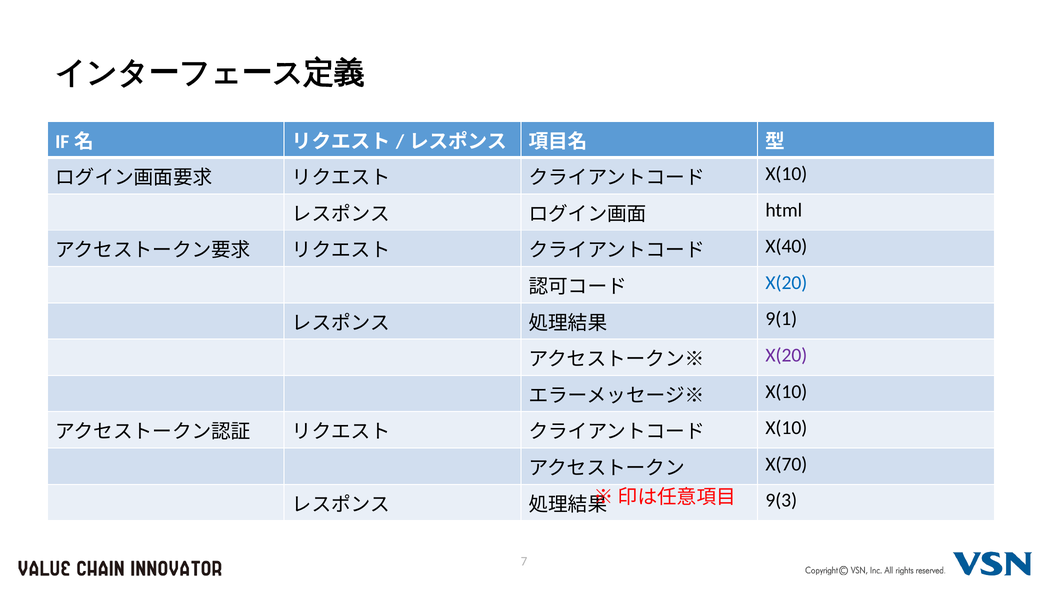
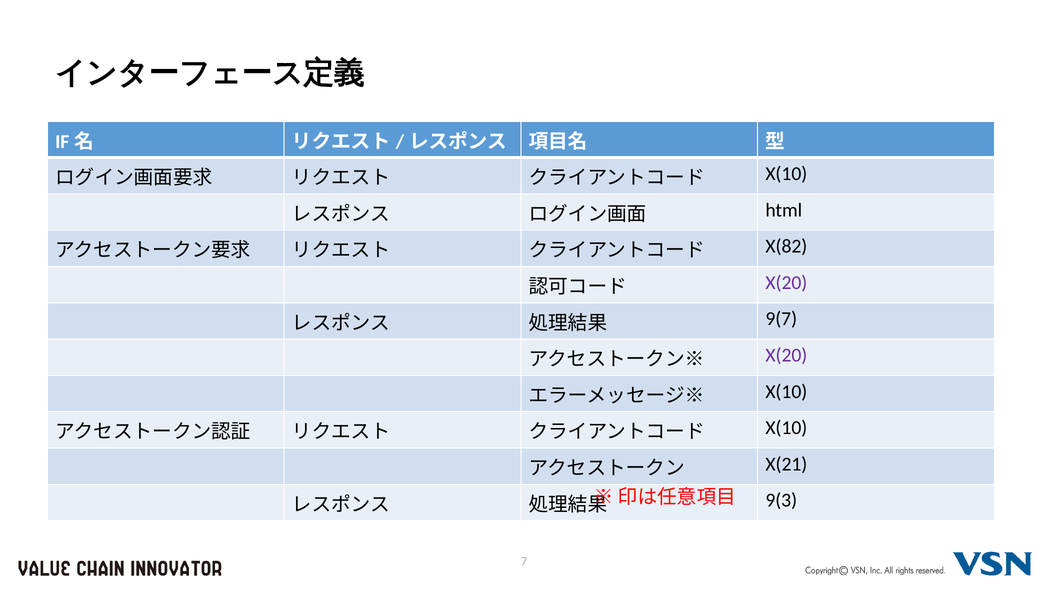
X(40: X(40 -> X(82 (786, 247)
X(20 colour: blue -> purple (786, 283)
9(1: 9(1 -> 9(7 (781, 319)
X(70: X(70 -> X(21 (786, 465)
